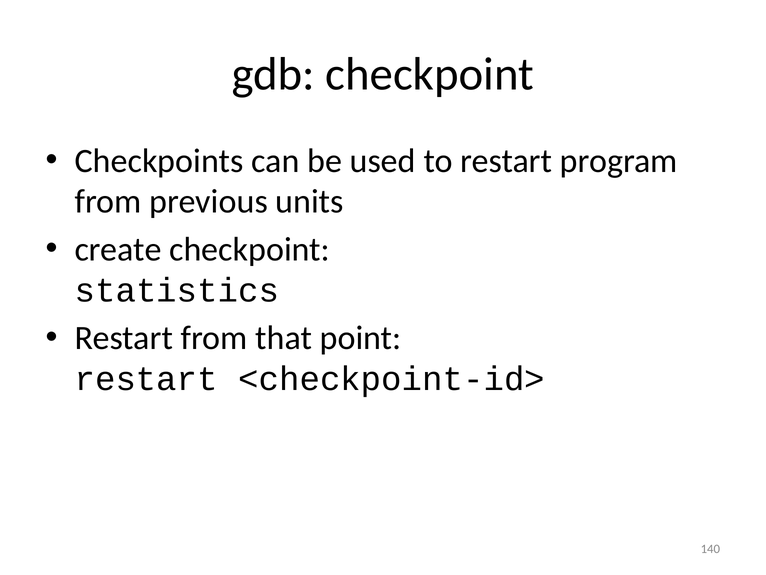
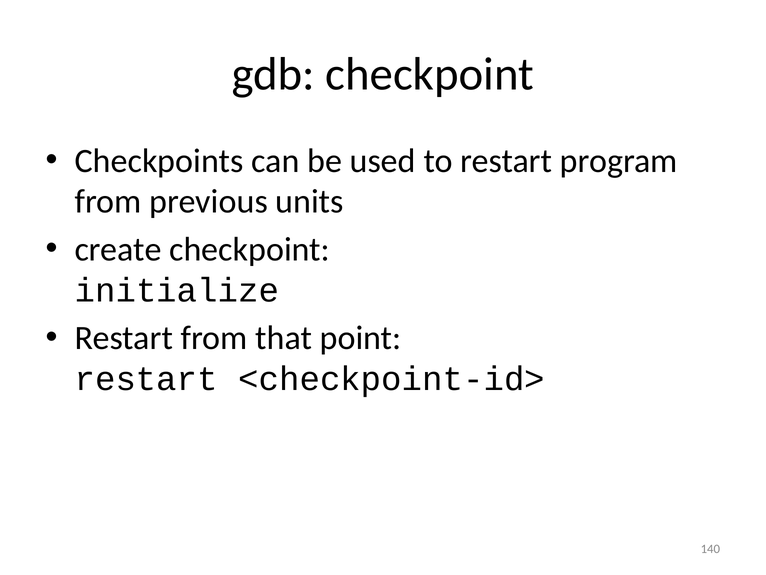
statistics: statistics -> initialize (177, 290)
